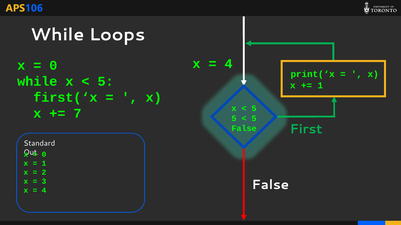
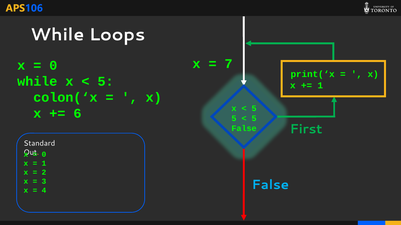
4: 4 -> 7 (229, 64)
first(‘x: first(‘x -> colon(‘x (65, 98)
7: 7 -> 6 (77, 114)
False colour: white -> light blue (270, 185)
